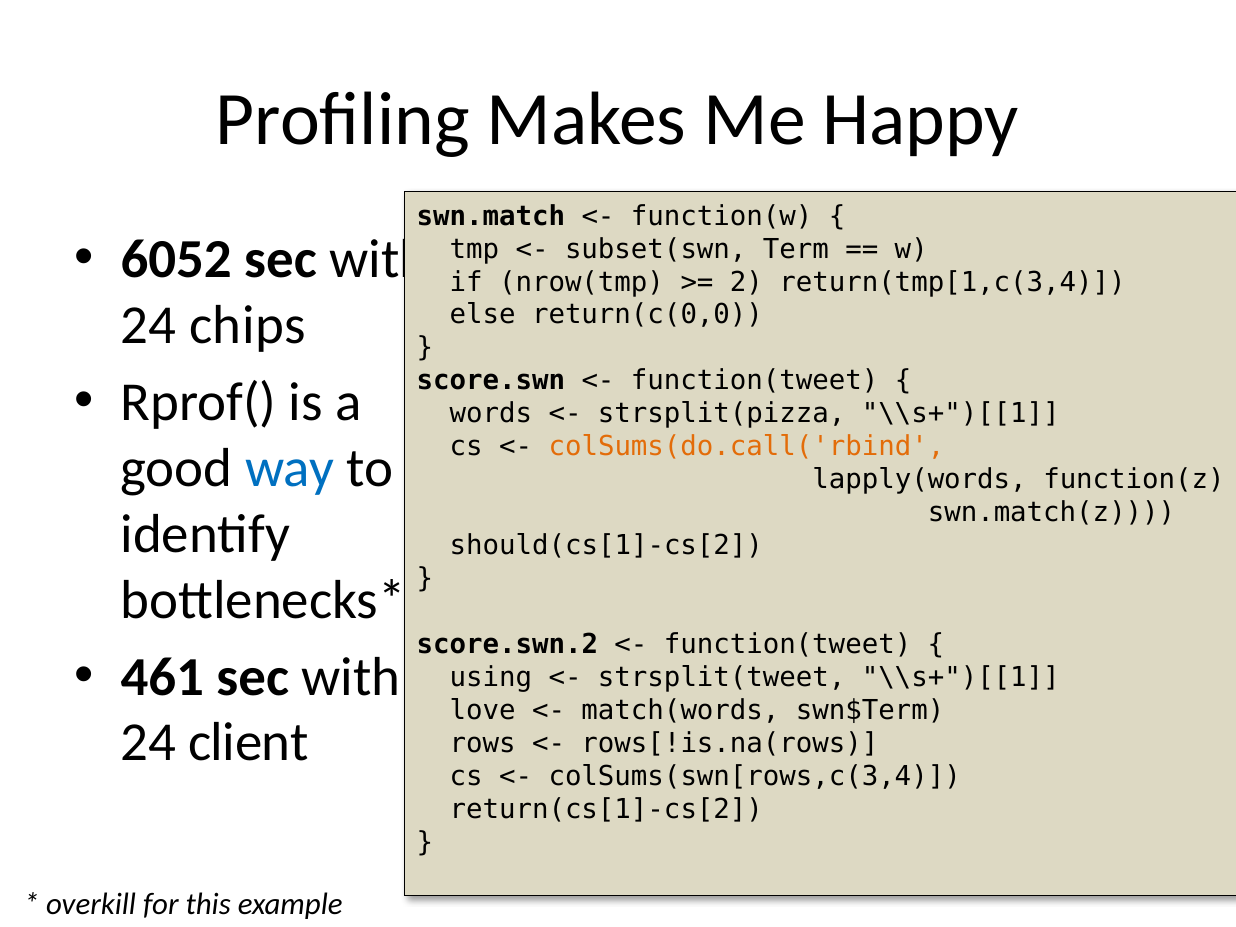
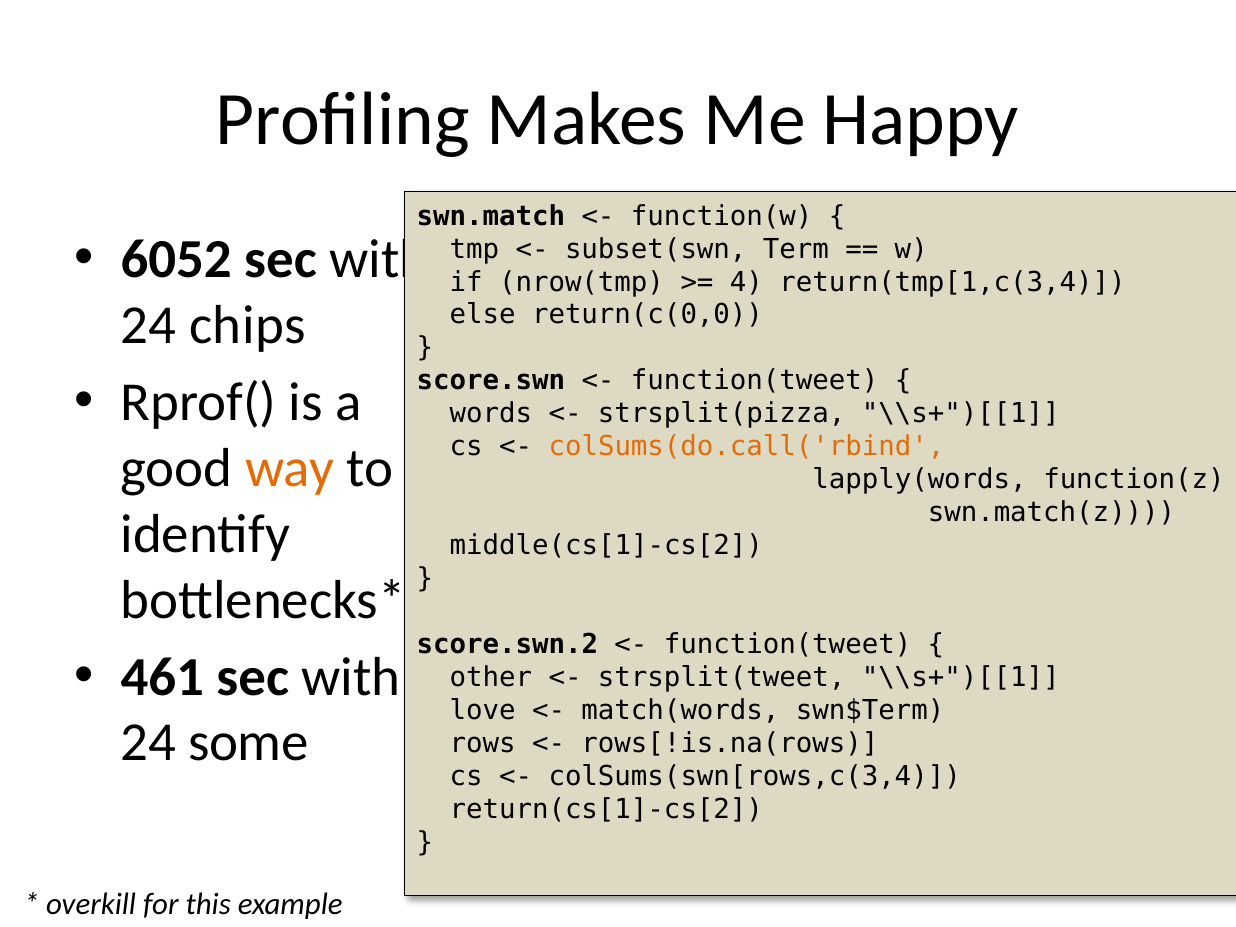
2: 2 -> 4 (746, 282)
way colour: blue -> orange (290, 468)
should(cs[1]-cs[2: should(cs[1]-cs[2 -> middle(cs[1]-cs[2 (606, 546)
using: using -> other (491, 677)
client: client -> some (248, 743)
